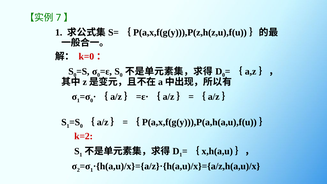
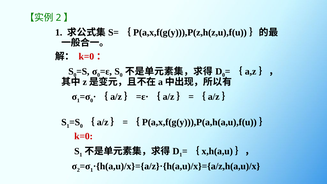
7: 7 -> 2 (59, 18)
k=2: k=2 -> k=0 (84, 136)
